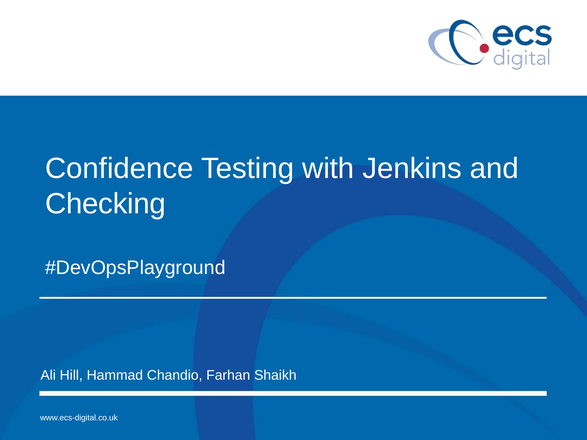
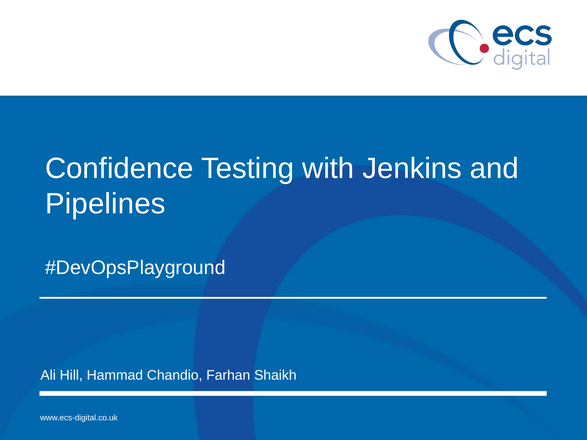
Checking: Checking -> Pipelines (105, 204)
